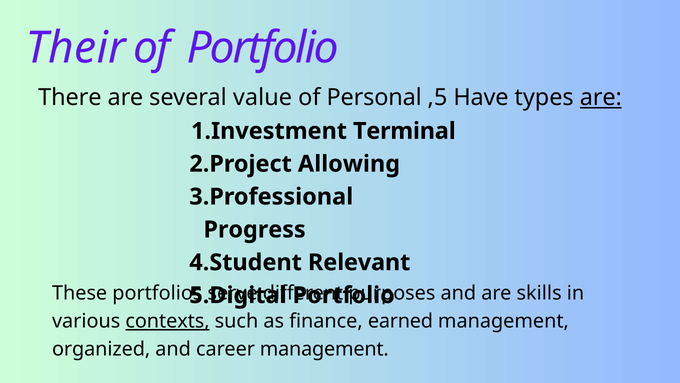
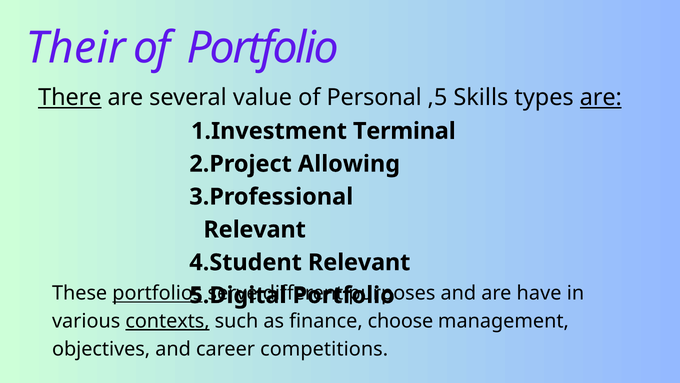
There underline: none -> present (70, 98)
Have: Have -> Skills (481, 98)
Progress: Progress -> Relevant (255, 229)
portfolios underline: none -> present (157, 293)
skills: skills -> have (539, 293)
earned: earned -> choose (400, 321)
organized: organized -> objectives (101, 349)
career management: management -> competitions (324, 349)
